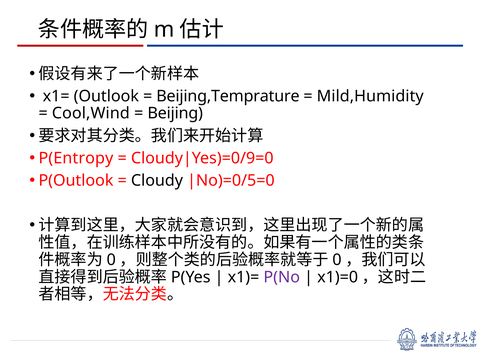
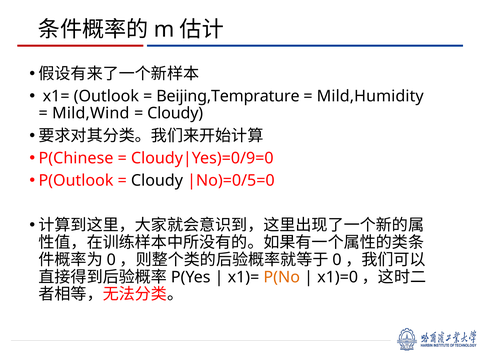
Cool,Wind: Cool,Wind -> Mild,Wind (91, 114)
Beijing: Beijing -> Cloudy (175, 114)
P(Entropy: P(Entropy -> P(Chinese (76, 158)
P(No colour: purple -> orange (282, 277)
